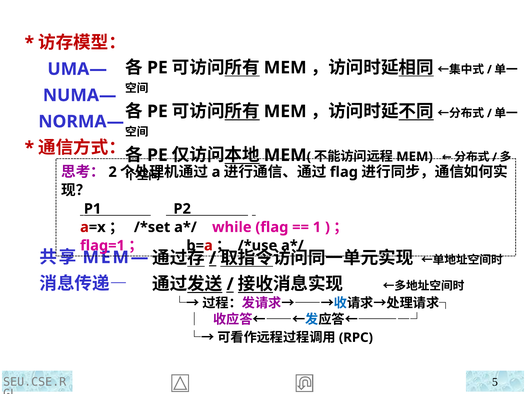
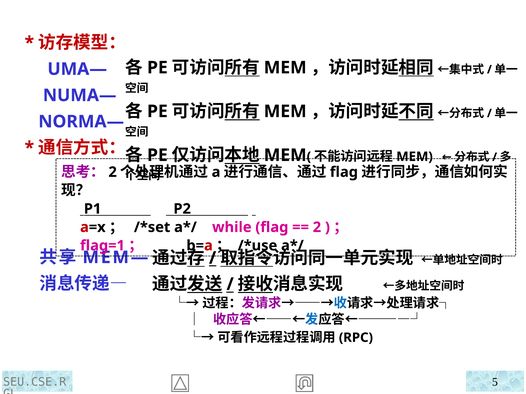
1: 1 -> 2 (317, 227)
